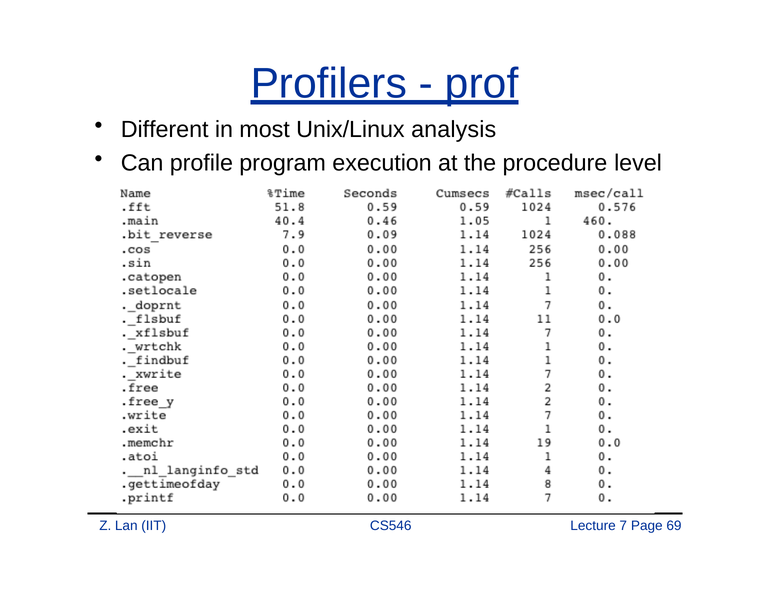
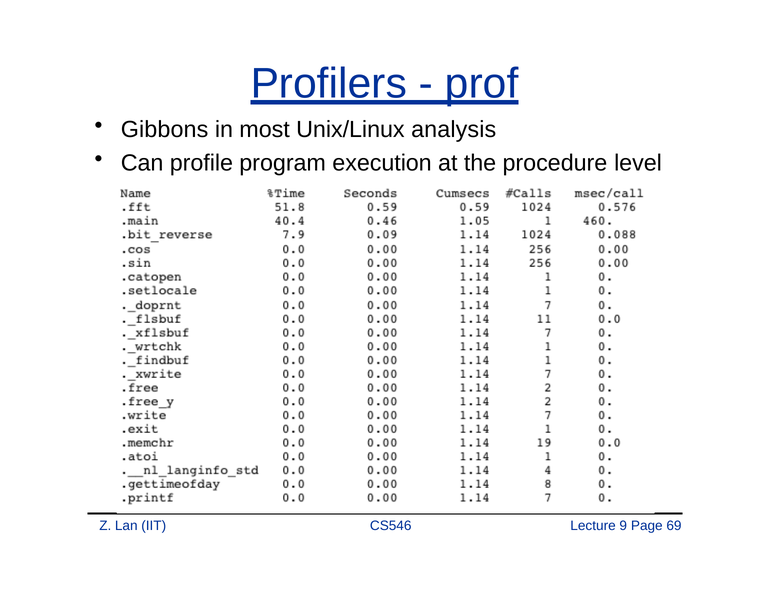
Different: Different -> Gibbons (165, 129)
7: 7 -> 9 (623, 526)
